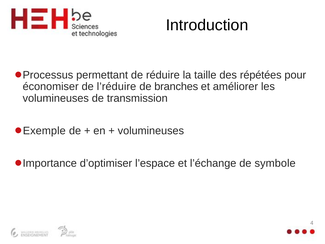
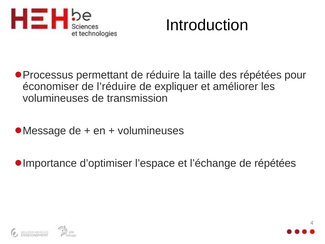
branches: branches -> expliquer (176, 87)
Exemple: Exemple -> Message (44, 131)
de symbole: symbole -> répétées (275, 163)
